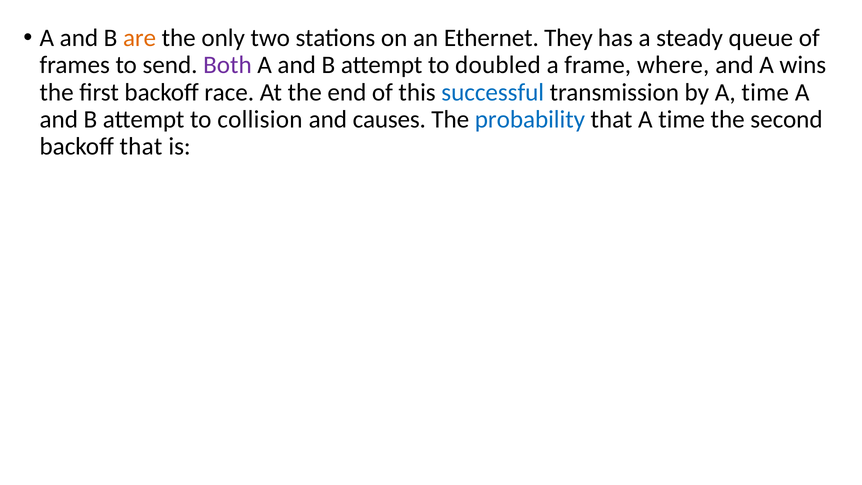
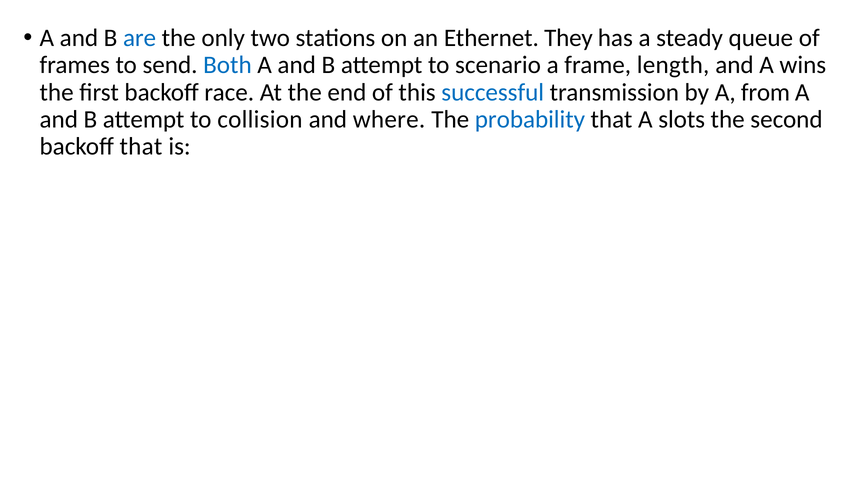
are colour: orange -> blue (140, 38)
Both colour: purple -> blue (227, 65)
doubled: doubled -> scenario (498, 65)
where: where -> length (673, 65)
by A time: time -> from (765, 92)
causes: causes -> where (389, 119)
that A time: time -> slots (682, 119)
